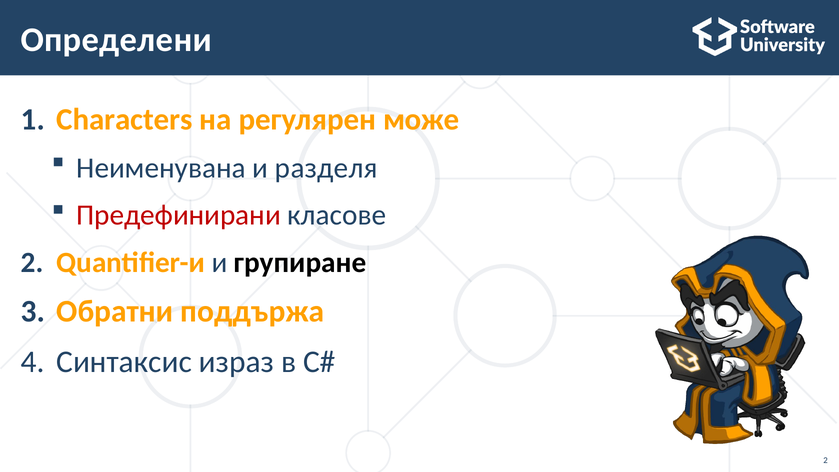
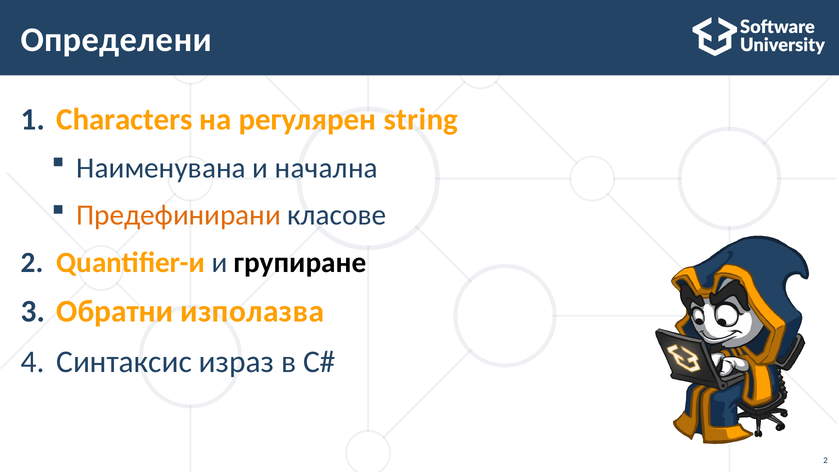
може: може -> string (421, 120)
Неименувана: Неименувана -> Наименувана (161, 168)
разделя: разделя -> начална (326, 168)
Предефинирани colour: red -> orange (179, 215)
поддържа: поддържа -> изполазва (252, 311)
